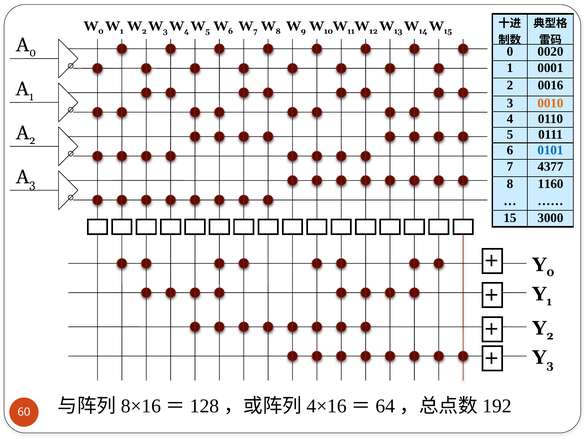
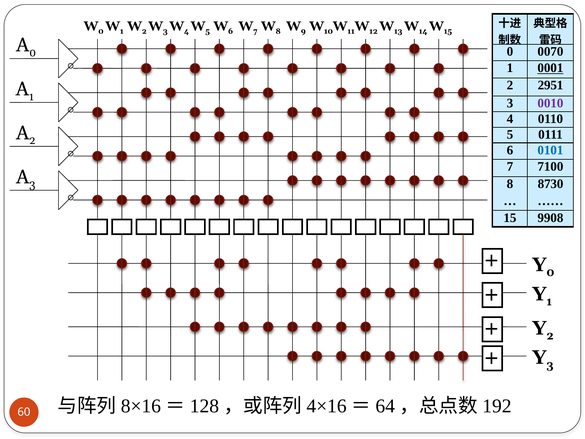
0020: 0020 -> 0070 (550, 52)
0001 underline: none -> present (550, 68)
0016: 0016 -> 2951 (551, 85)
0010 colour: orange -> purple (550, 103)
4377: 4377 -> 7100 (550, 167)
1160: 1160 -> 8730 (551, 184)
3000: 3000 -> 9908 (550, 218)
